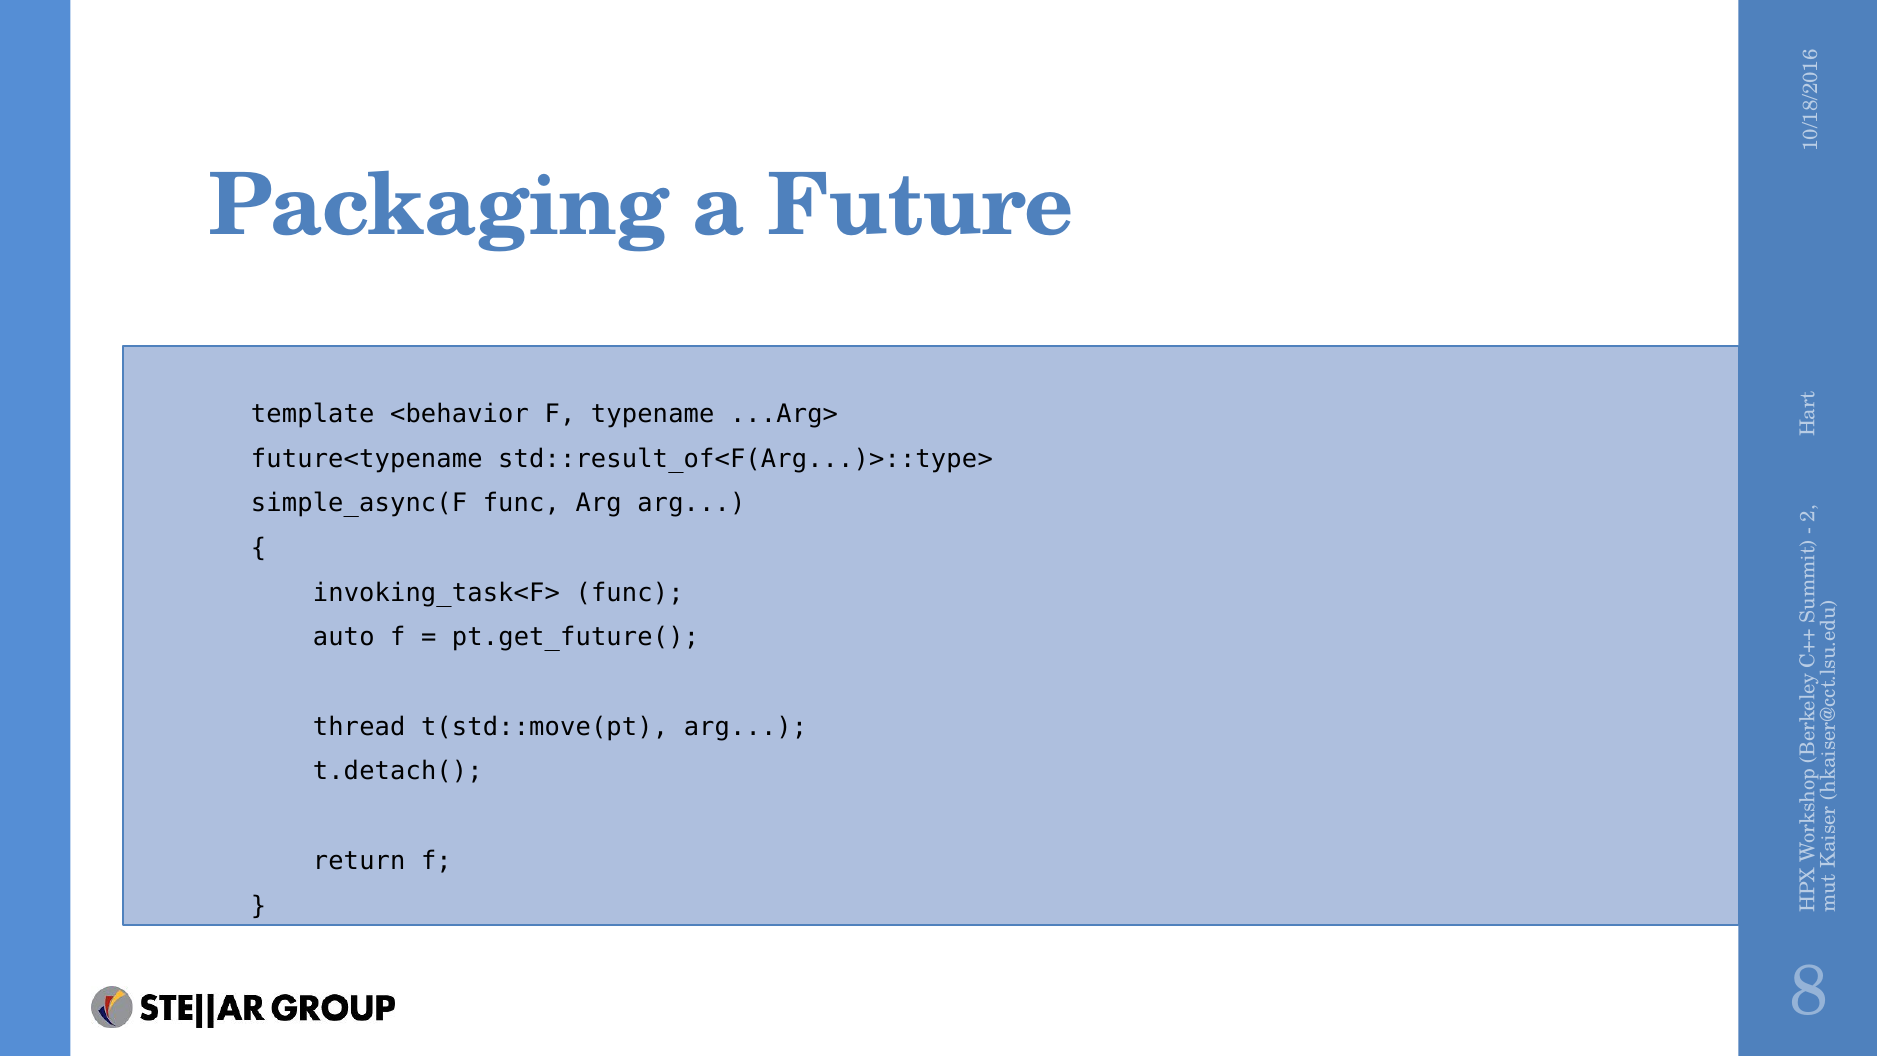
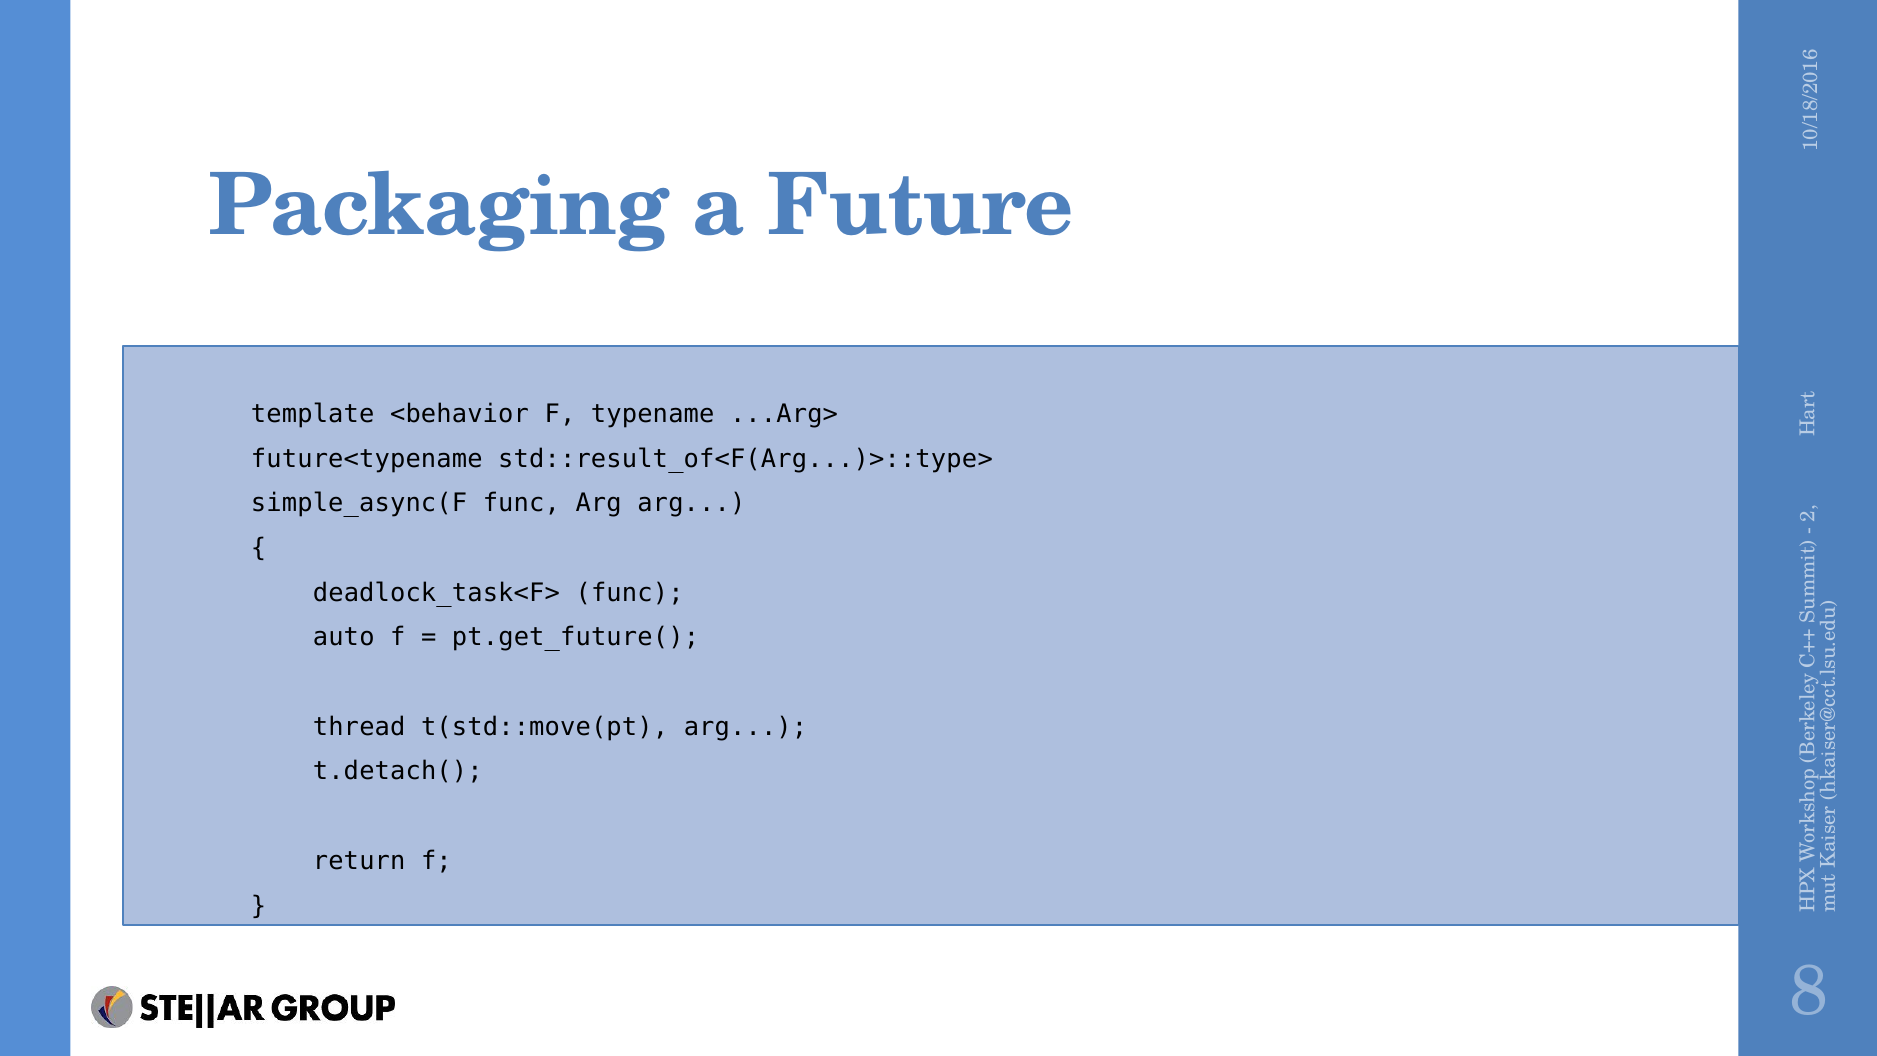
invoking_task<F>: invoking_task<F> -> deadlock_task<F> (436, 593)
